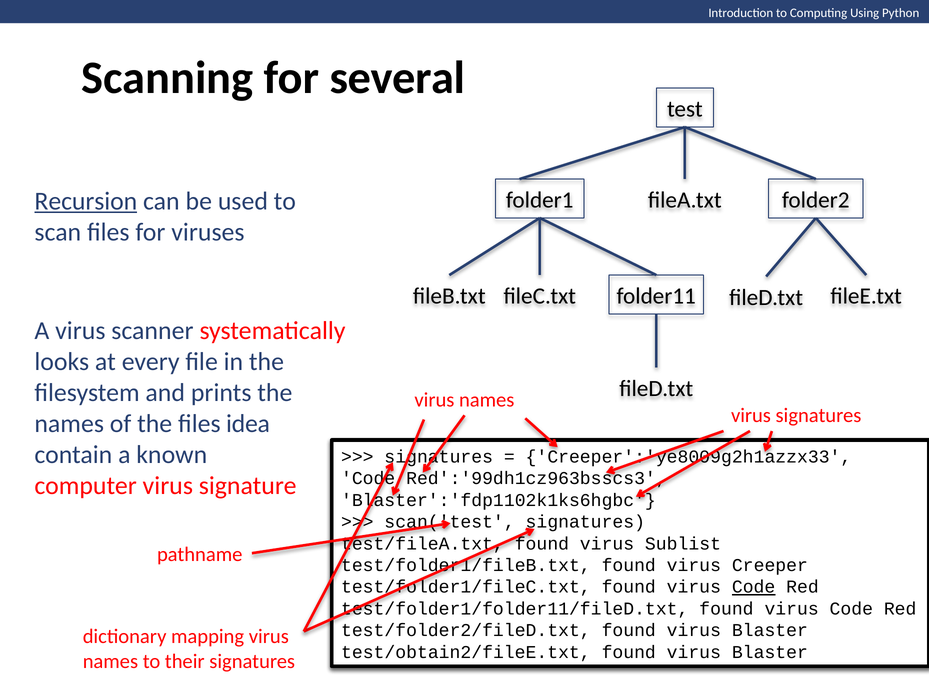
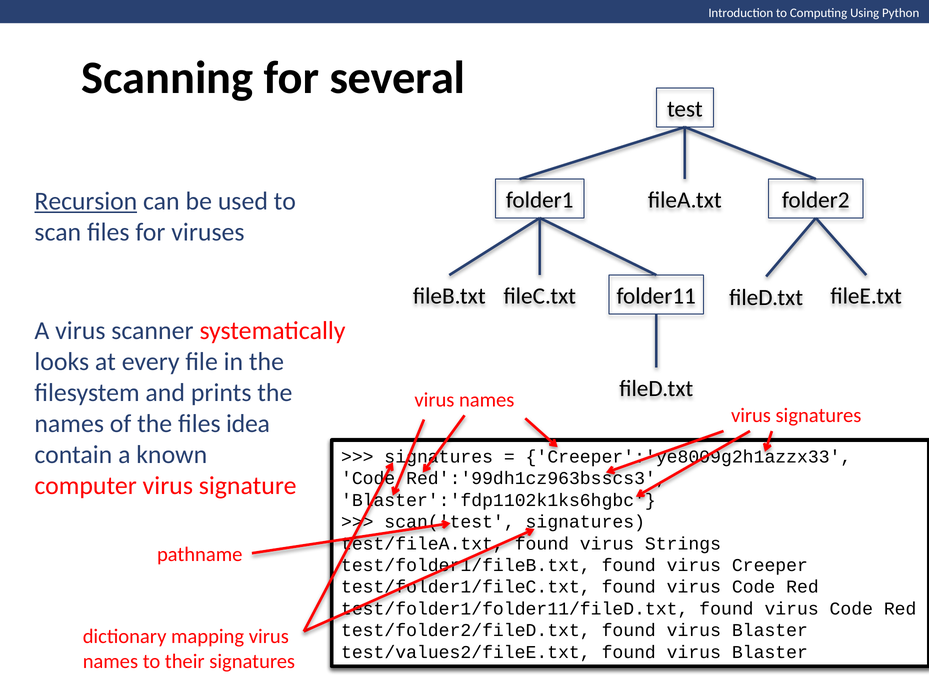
Sublist: Sublist -> Strings (683, 543)
Code underline: present -> none (754, 587)
test/obtain2/fileE.txt: test/obtain2/fileE.txt -> test/values2/fileE.txt (466, 652)
